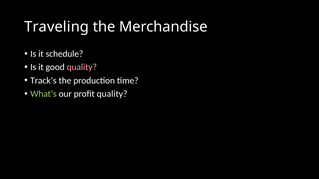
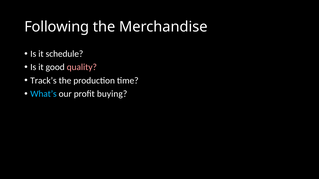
Traveling: Traveling -> Following (57, 27)
What’s colour: light green -> light blue (43, 94)
profit quality: quality -> buying (112, 94)
